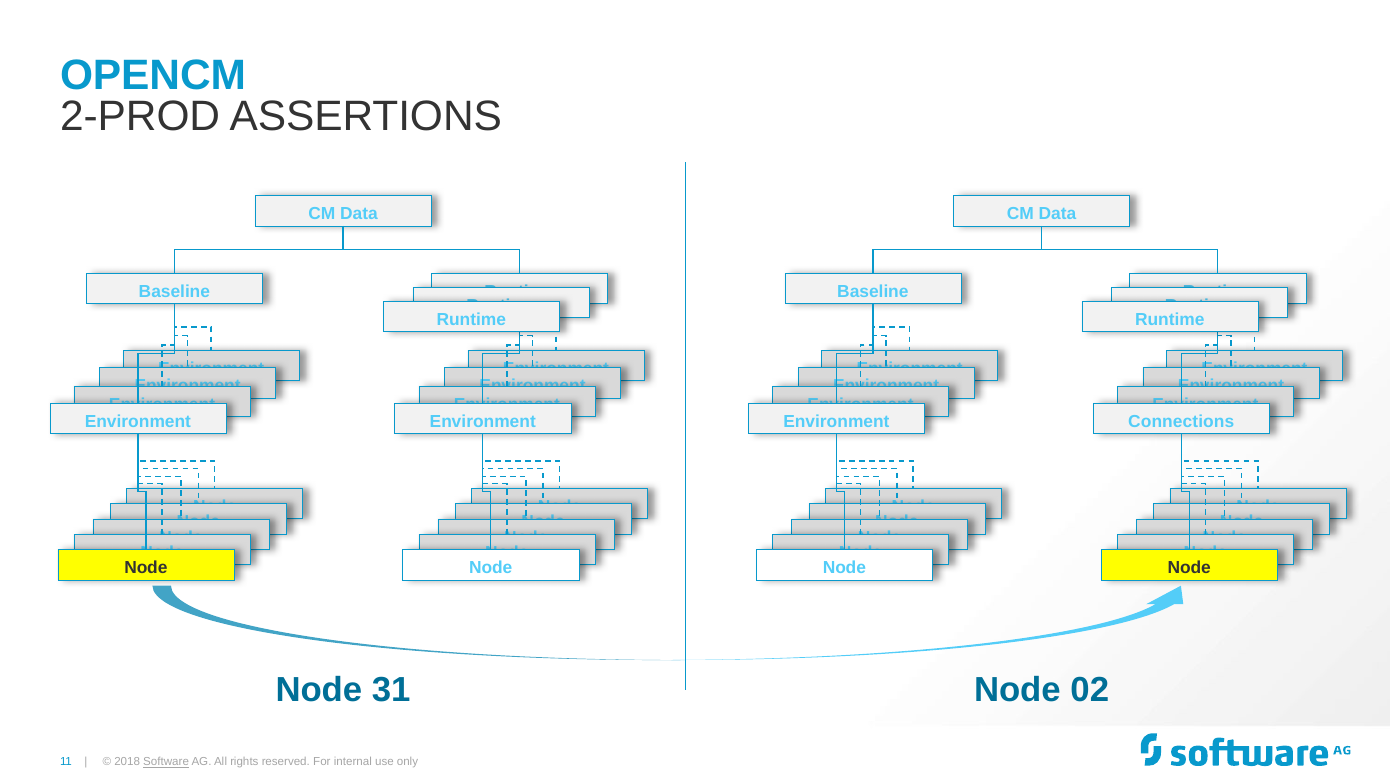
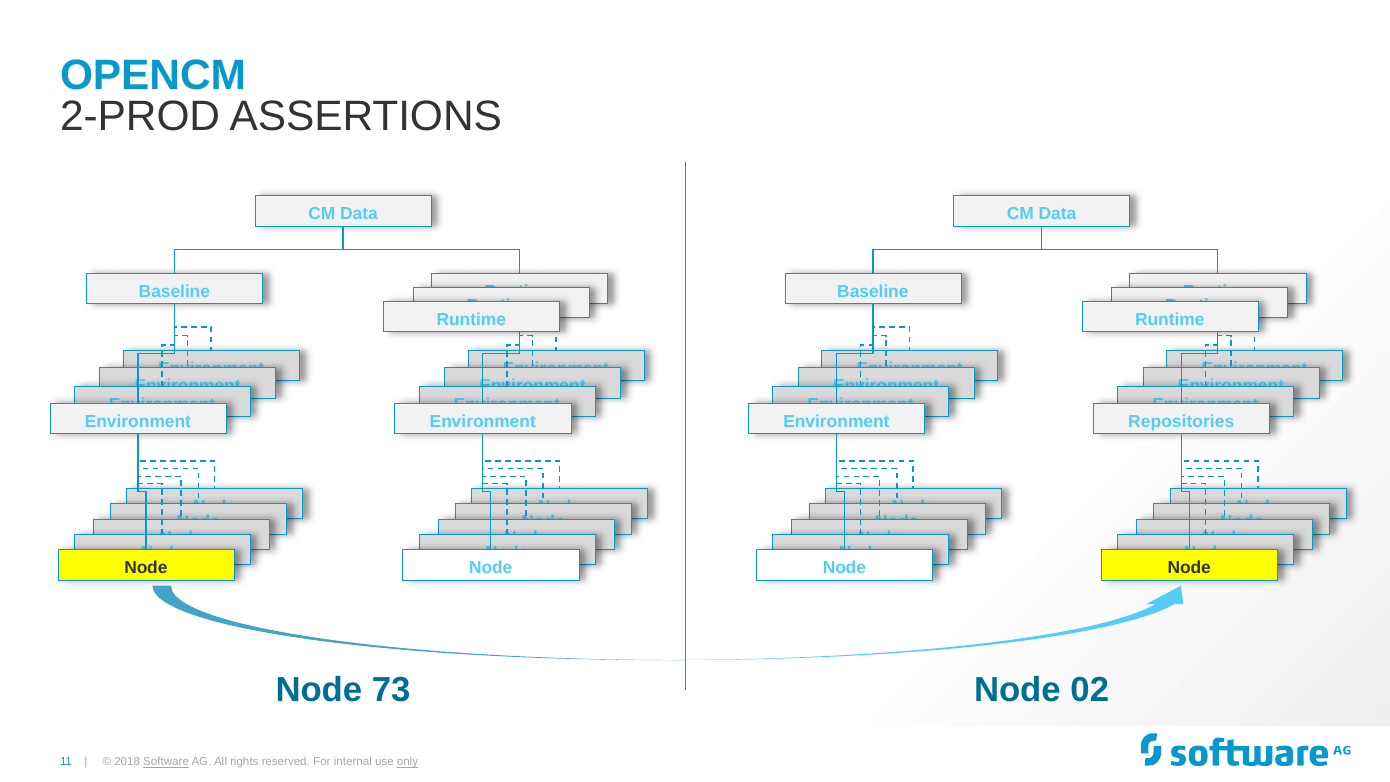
Connections: Connections -> Repositories (1181, 421)
31: 31 -> 73 (391, 690)
only underline: none -> present (407, 762)
